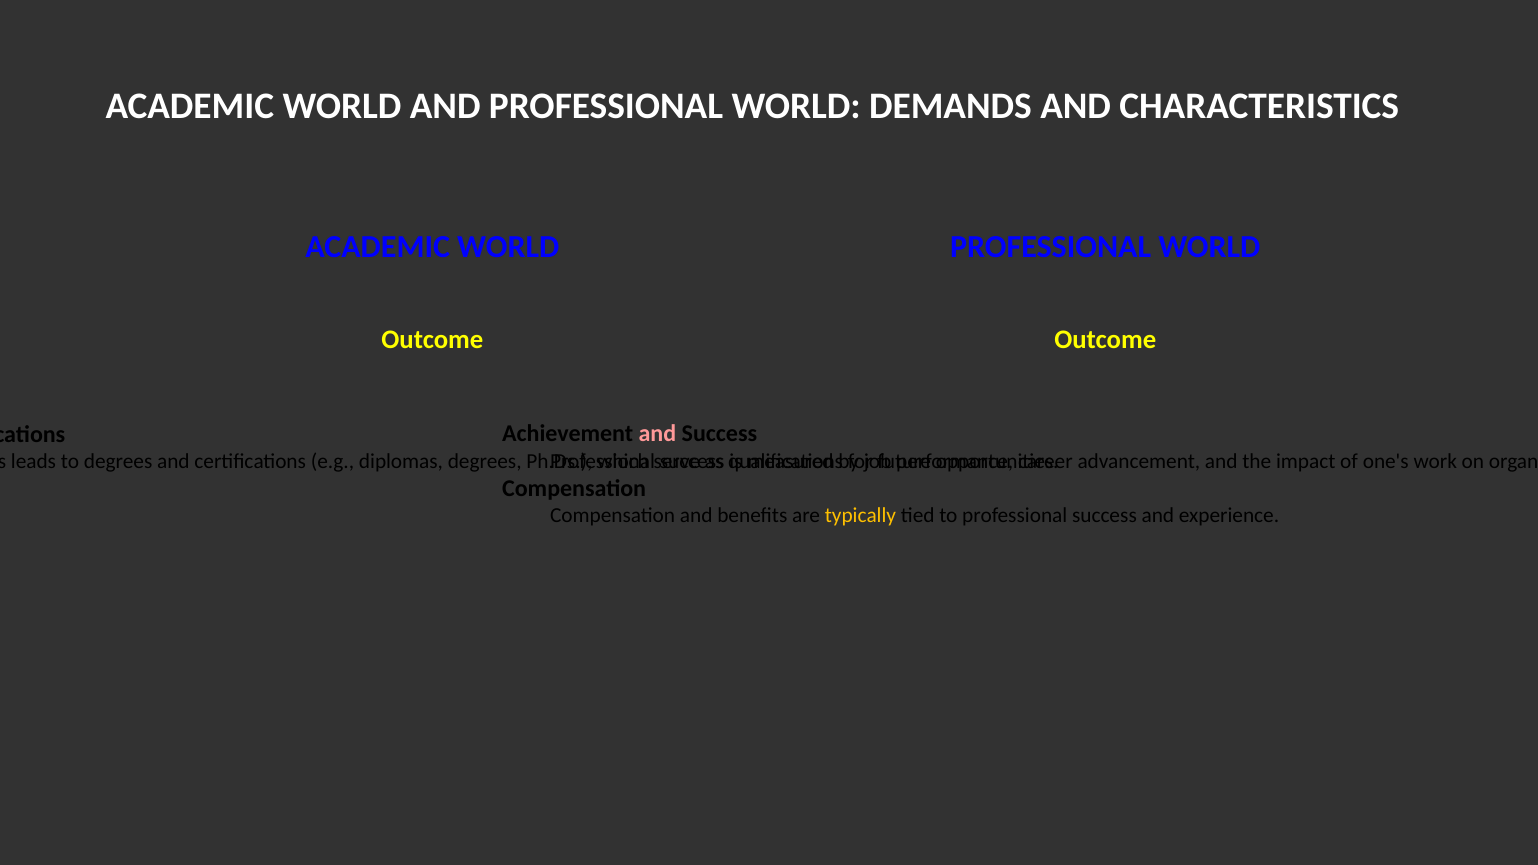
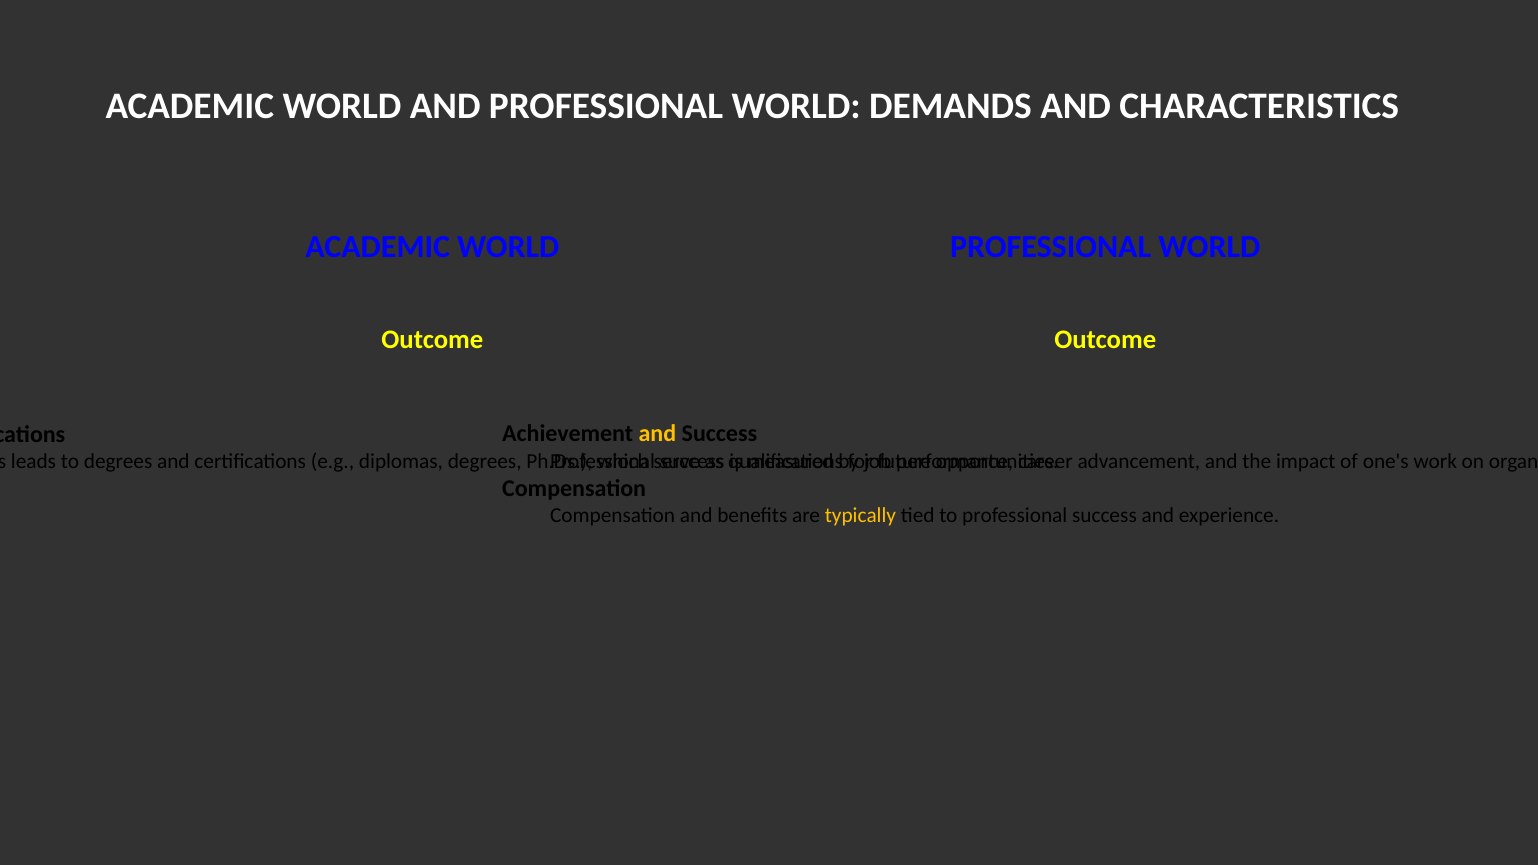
and colour: pink -> yellow (657, 434)
